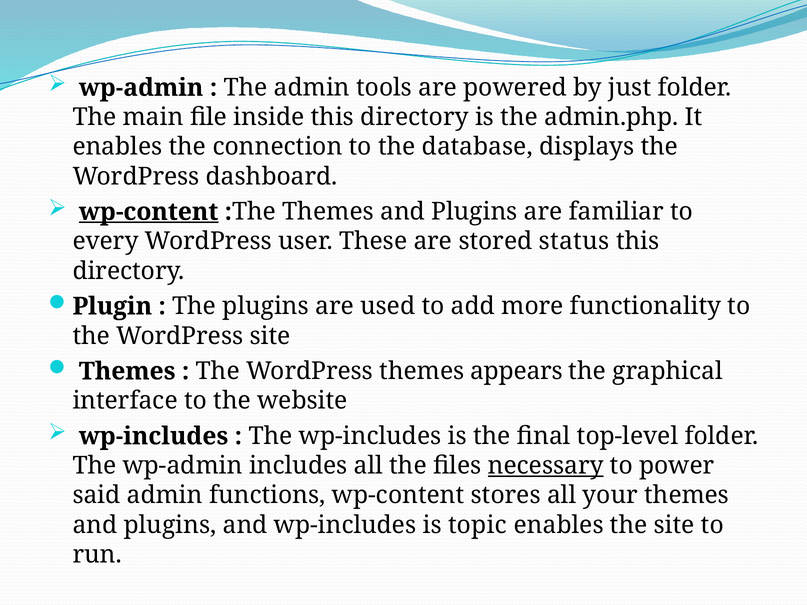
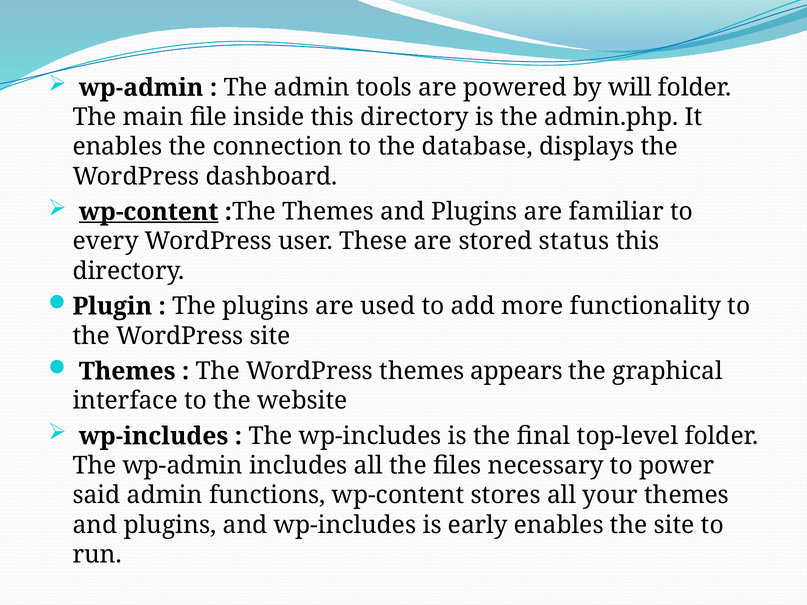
just: just -> will (630, 88)
necessary underline: present -> none (546, 466)
topic: topic -> early (478, 525)
